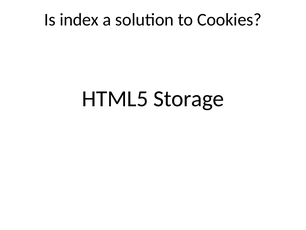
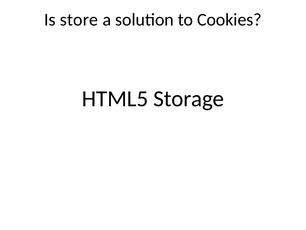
index: index -> store (79, 20)
